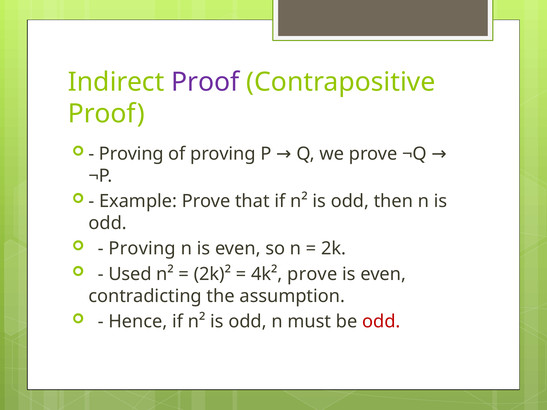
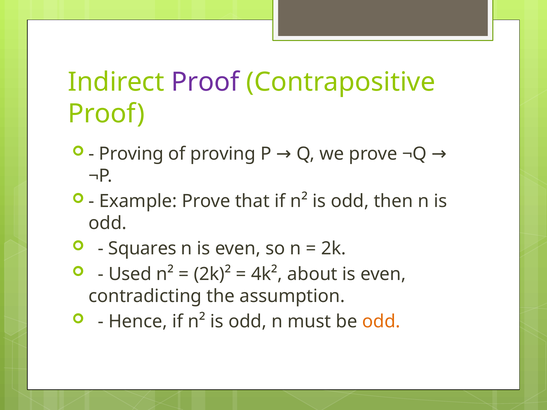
Proving: Proving -> Squares (142, 249)
4k² prove: prove -> about (312, 274)
odd colour: red -> orange (381, 322)
